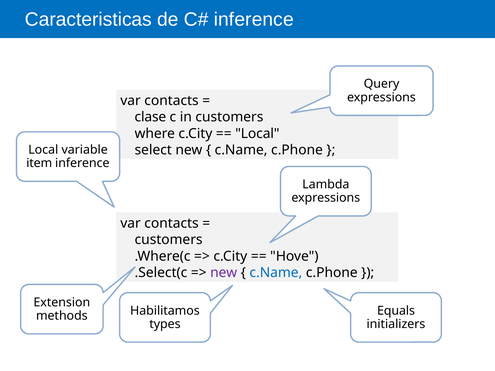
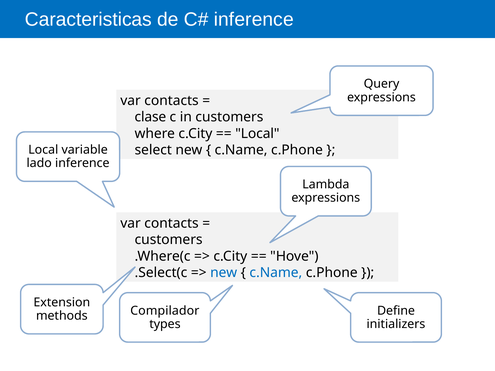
item: item -> lado (39, 163)
new colour: purple -> blue (224, 273)
Habilitamos: Habilitamos -> Compilador (165, 311)
Equals: Equals -> Define (396, 311)
